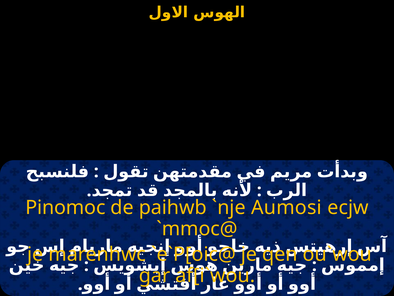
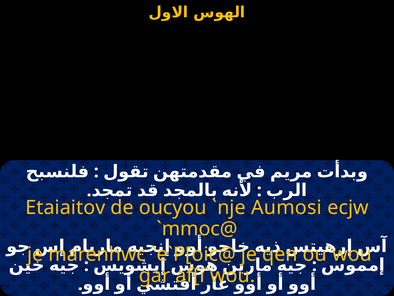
Pinomoc: Pinomoc -> Etaiaitov (65, 207)
paihwb: paihwb -> oucyou (173, 207)
